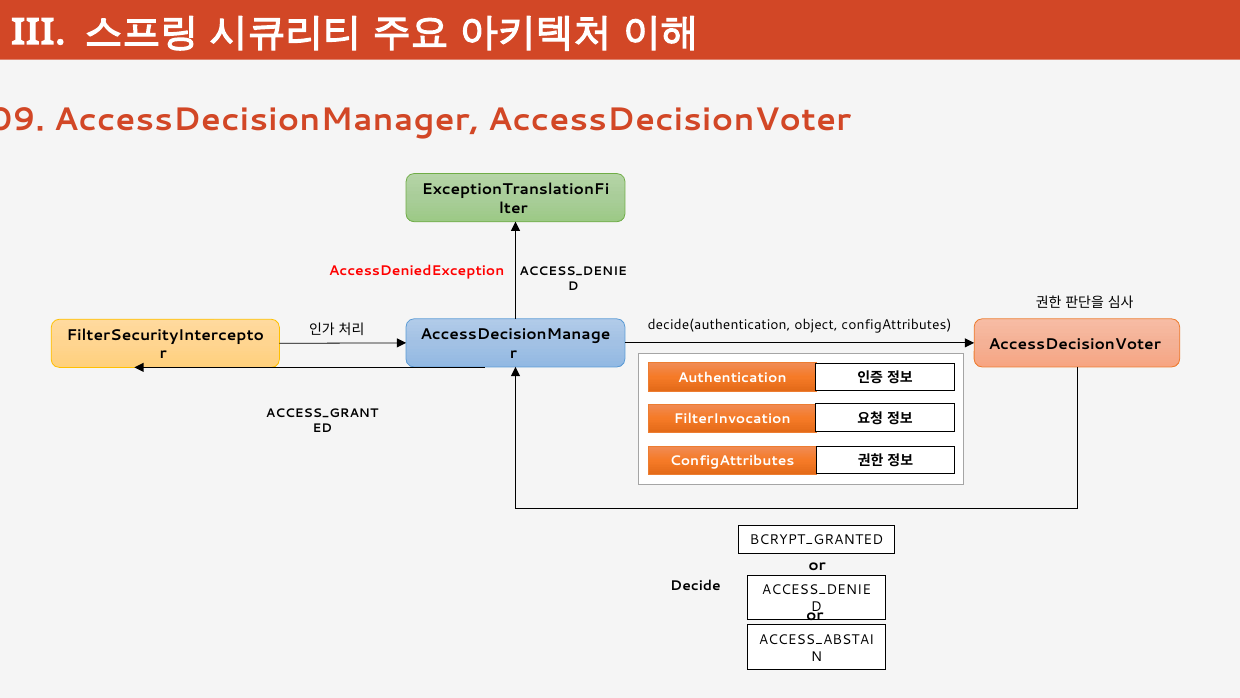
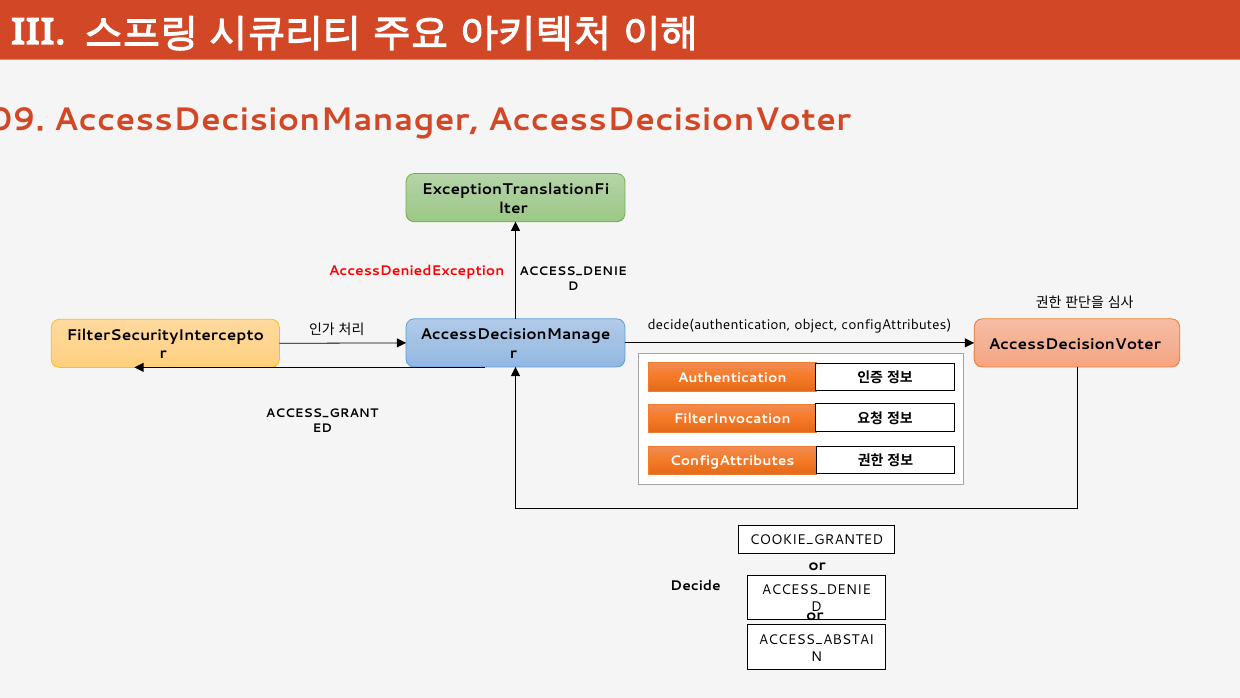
BCRYPT_GRANTED: BCRYPT_GRANTED -> COOKIE_GRANTED (816, 540)
